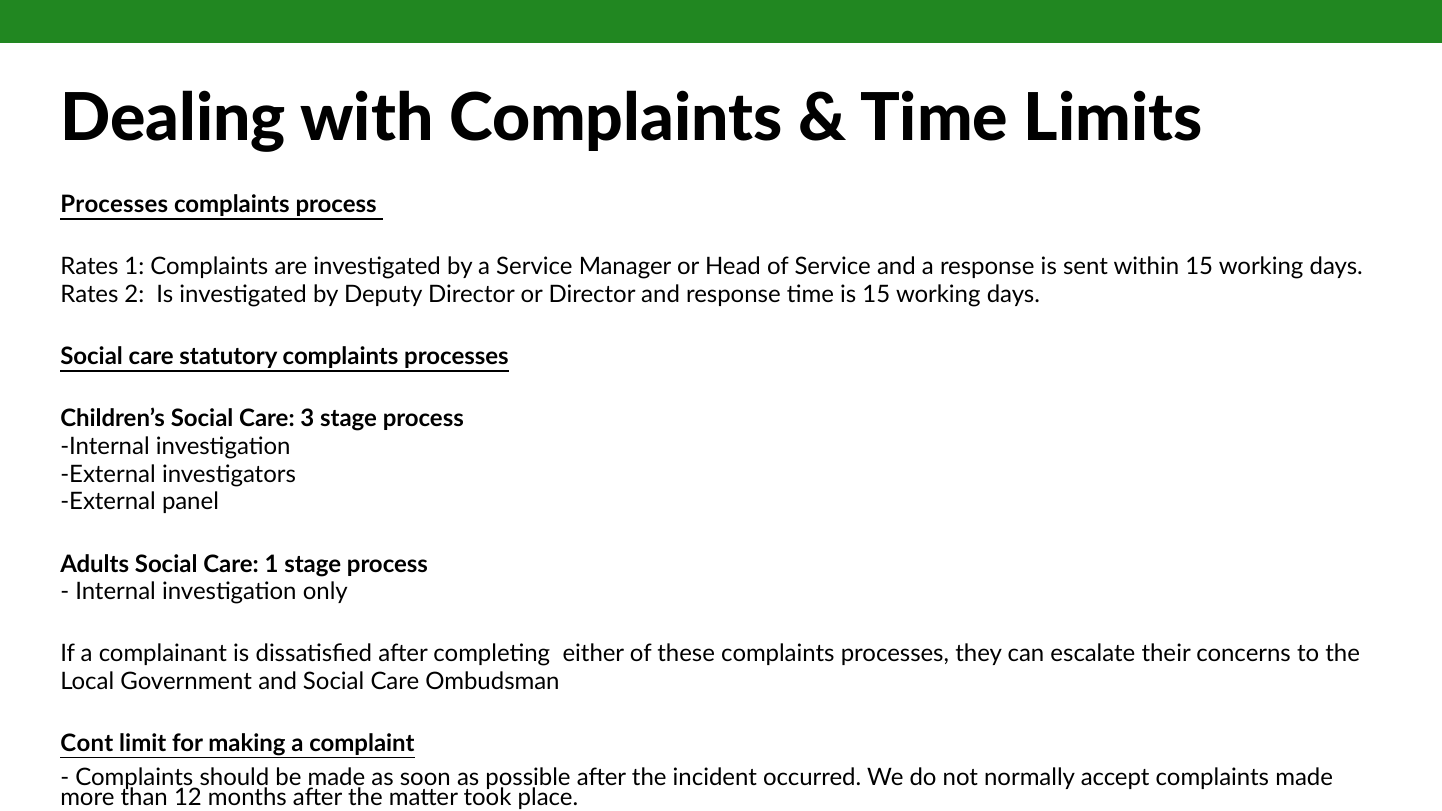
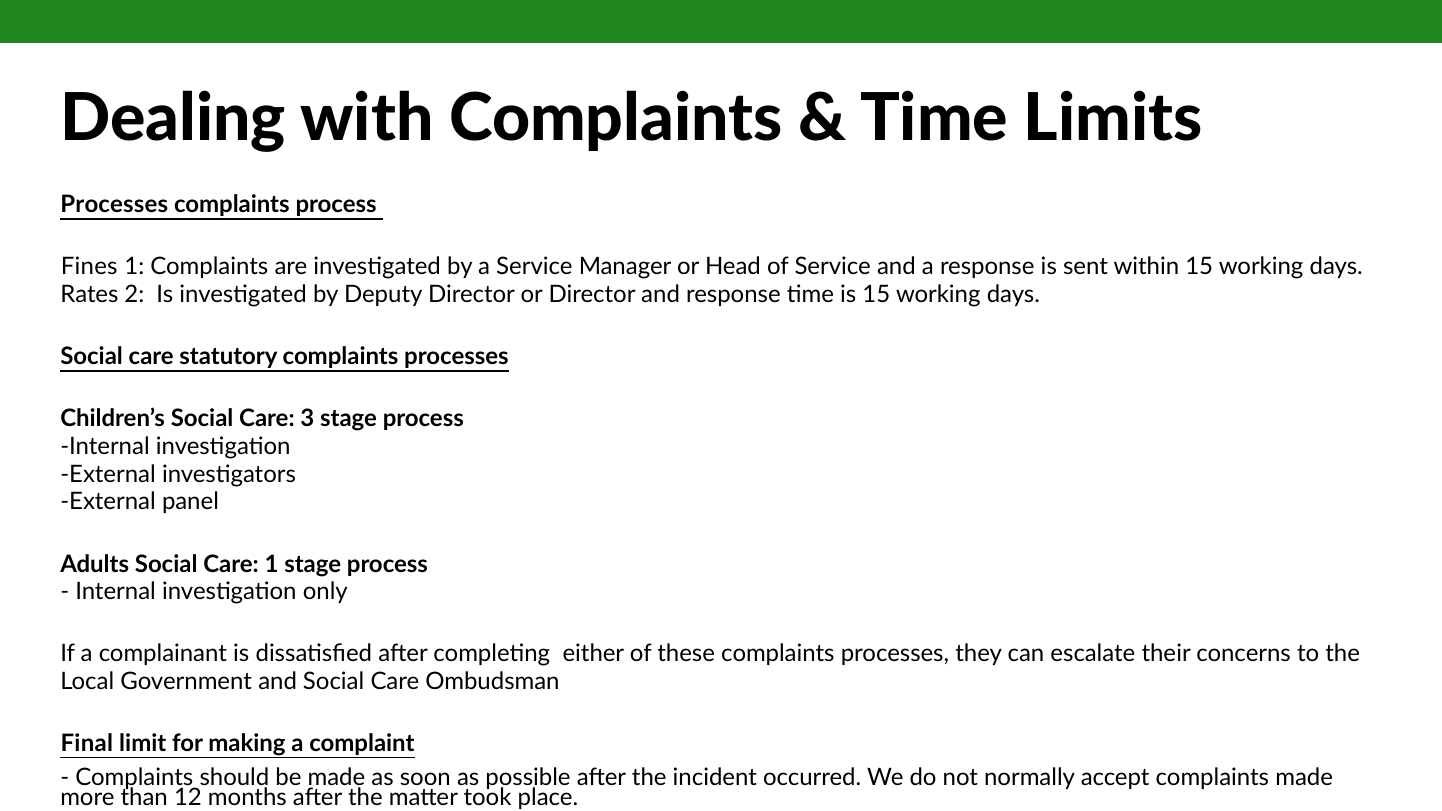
Rates: Rates -> Fines (89, 267)
Cont: Cont -> Final (87, 744)
